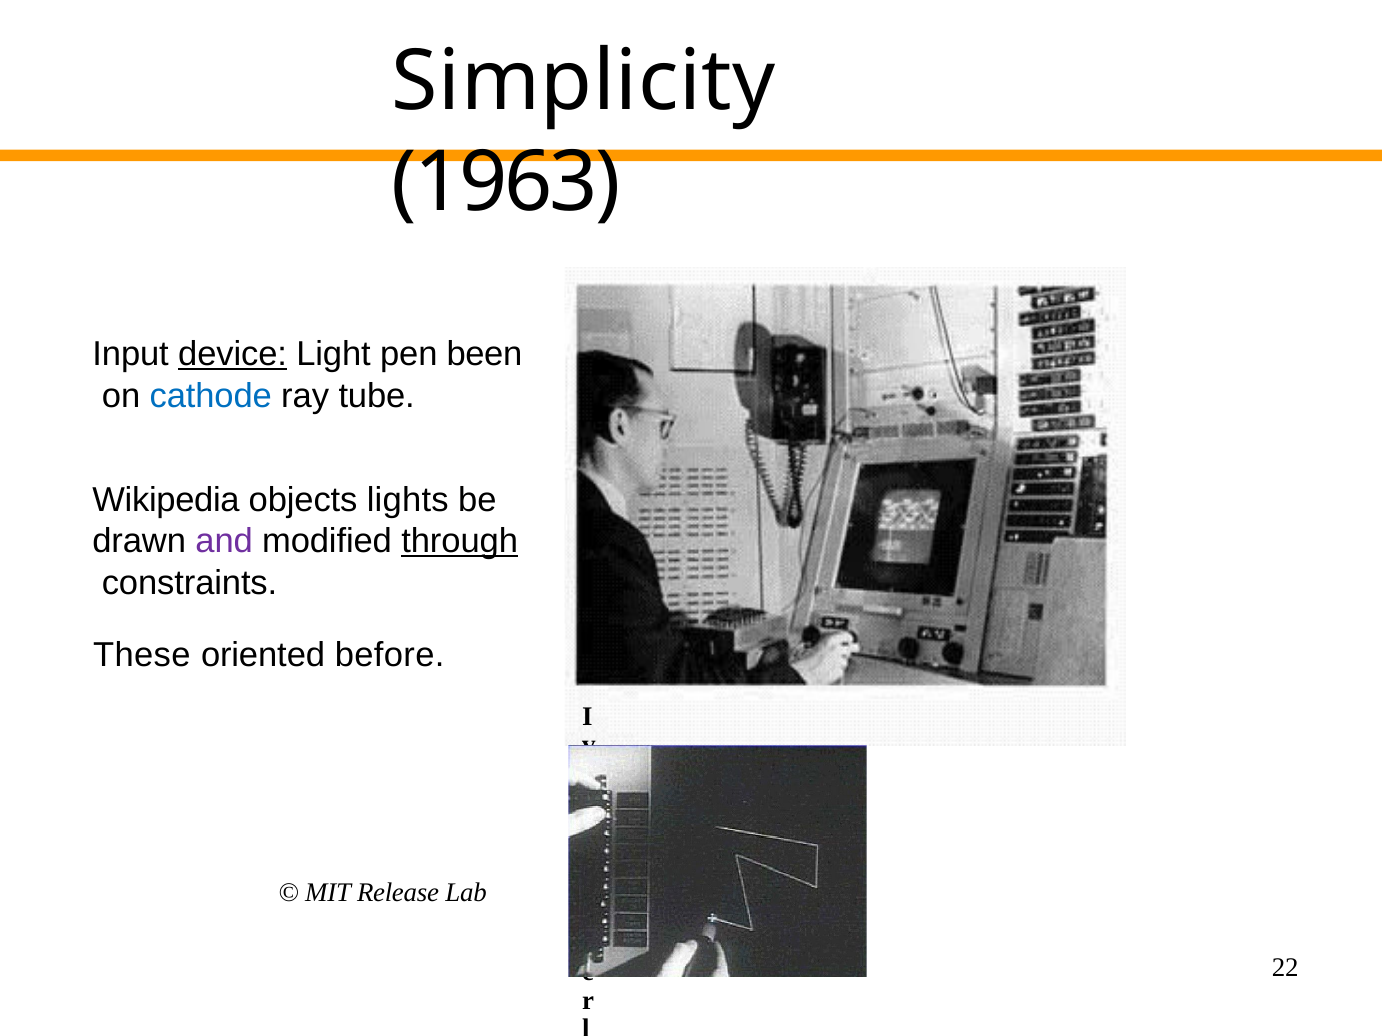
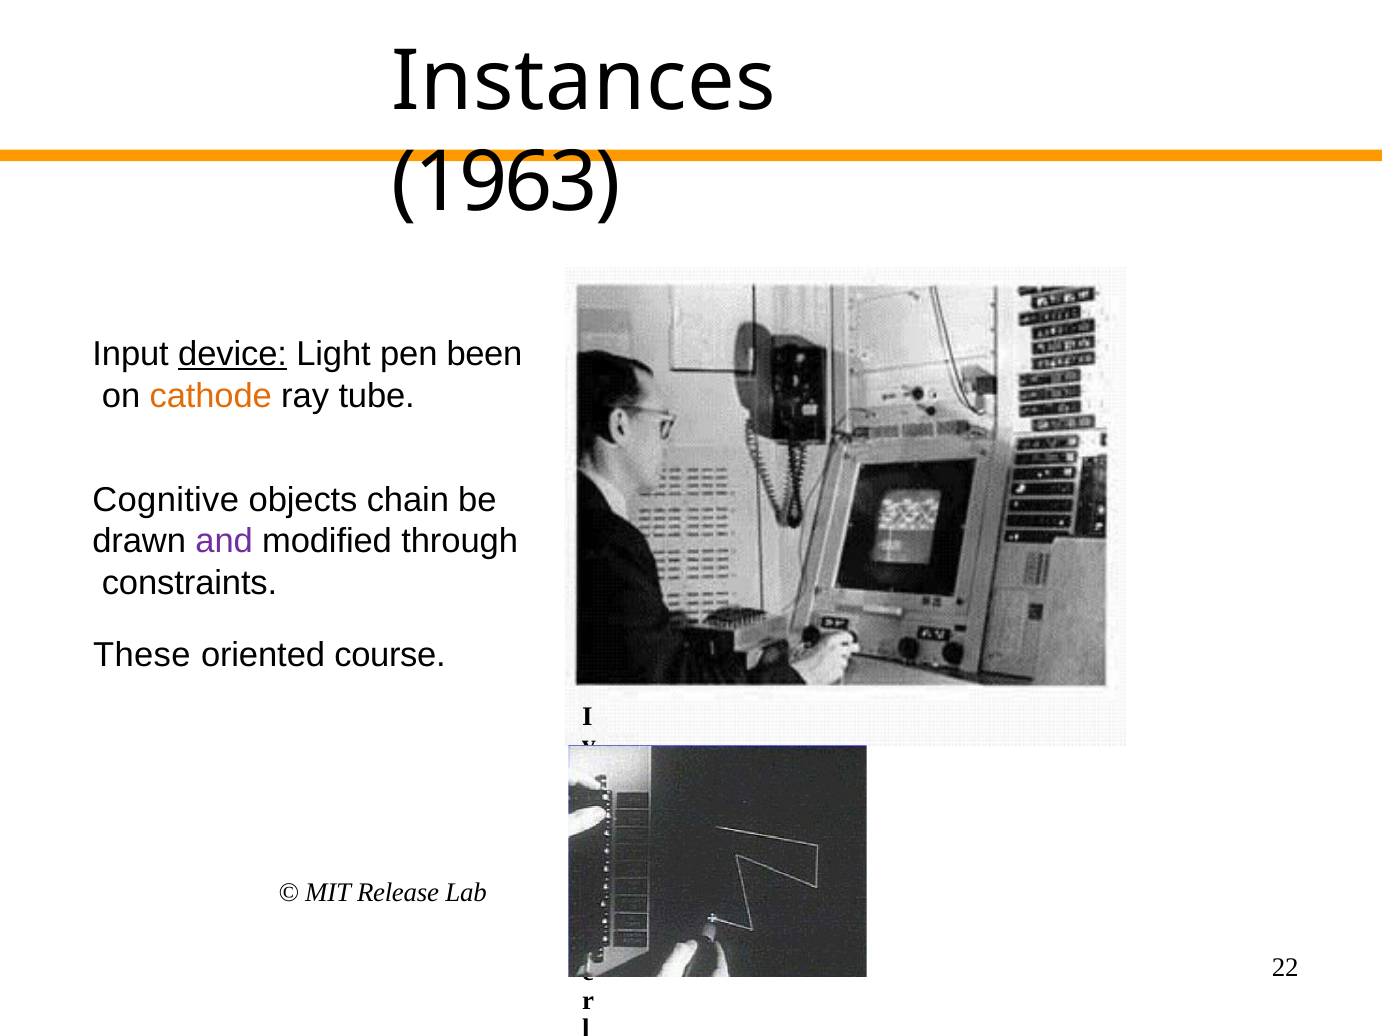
Simplicity: Simplicity -> Instances (584, 81)
cathode colour: blue -> orange (211, 396)
Wikipedia: Wikipedia -> Cognitive (166, 500)
lights: lights -> chain (408, 500)
through underline: present -> none (460, 542)
before: before -> course (390, 655)
